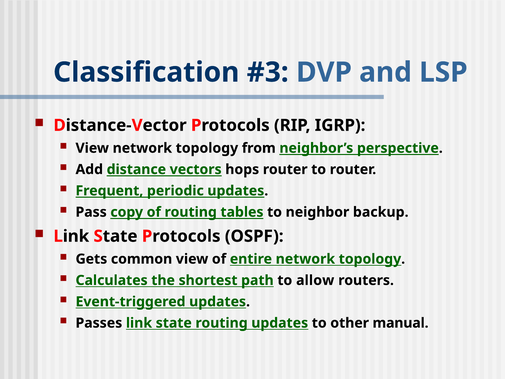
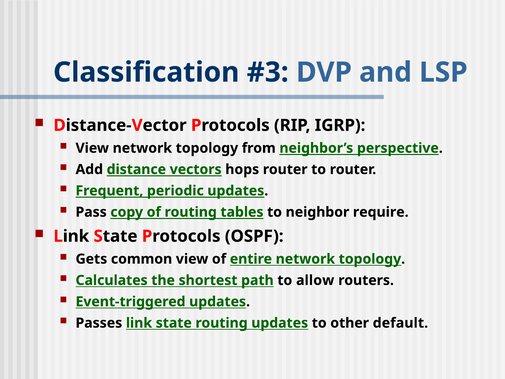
backup: backup -> require (381, 212)
manual: manual -> default (400, 323)
